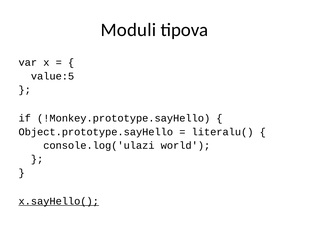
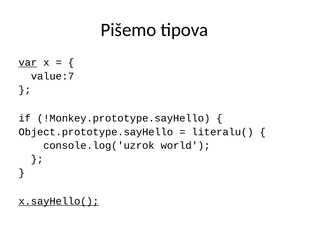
Moduli: Moduli -> Pišemo (129, 30)
var underline: none -> present (28, 63)
value:5: value:5 -> value:7 (53, 76)
console.log('ulazi: console.log('ulazi -> console.log('uzrok (99, 145)
